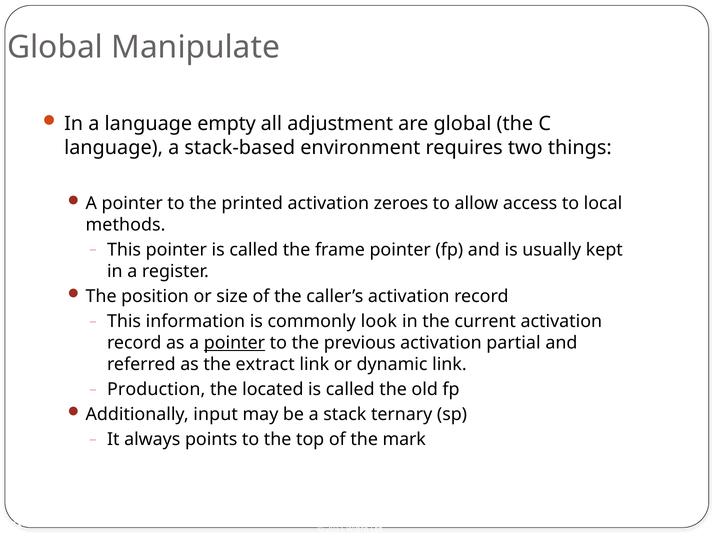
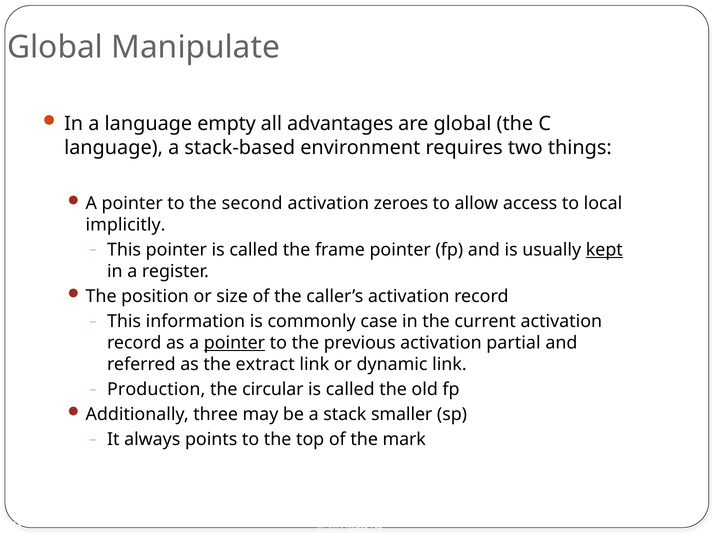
adjustment: adjustment -> advantages (340, 124)
printed: printed -> second (252, 203)
methods: methods -> implicitly (126, 225)
kept underline: none -> present (604, 250)
look: look -> case (379, 322)
located: located -> circular (273, 390)
input: input -> three (216, 415)
ternary: ternary -> smaller (402, 415)
